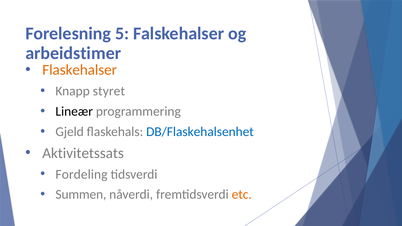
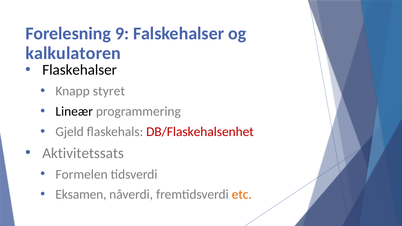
5: 5 -> 9 (122, 34)
arbeidstimer: arbeidstimer -> kalkulatoren (73, 53)
Flaskehalser colour: orange -> black (80, 70)
DB/Flaskehalsenhet colour: blue -> red (200, 132)
Fordeling: Fordeling -> Formelen (82, 174)
Summen: Summen -> Eksamen (81, 195)
